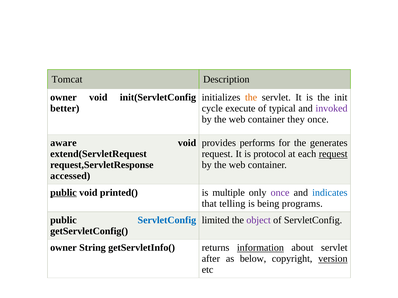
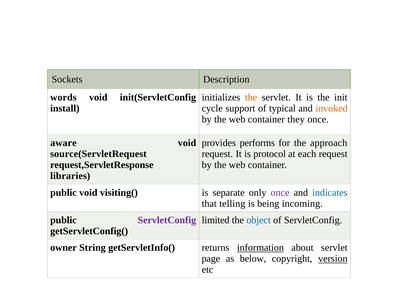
Tomcat: Tomcat -> Sockets (67, 79)
owner: owner -> words (63, 97)
better: better -> install (65, 108)
execute: execute -> support (240, 108)
invoked colour: purple -> orange (332, 108)
generates: generates -> approach (329, 143)
extend(ServletRequest: extend(ServletRequest -> source(ServletRequest (98, 154)
request underline: present -> none (333, 154)
accessed: accessed -> libraries (70, 176)
public underline: present -> none (63, 193)
printed(: printed( -> visiting( (119, 193)
multiple: multiple -> separate (229, 193)
programs: programs -> incoming (302, 204)
ServletConfig colour: blue -> purple (167, 220)
object colour: purple -> blue (259, 220)
after: after -> page (211, 259)
